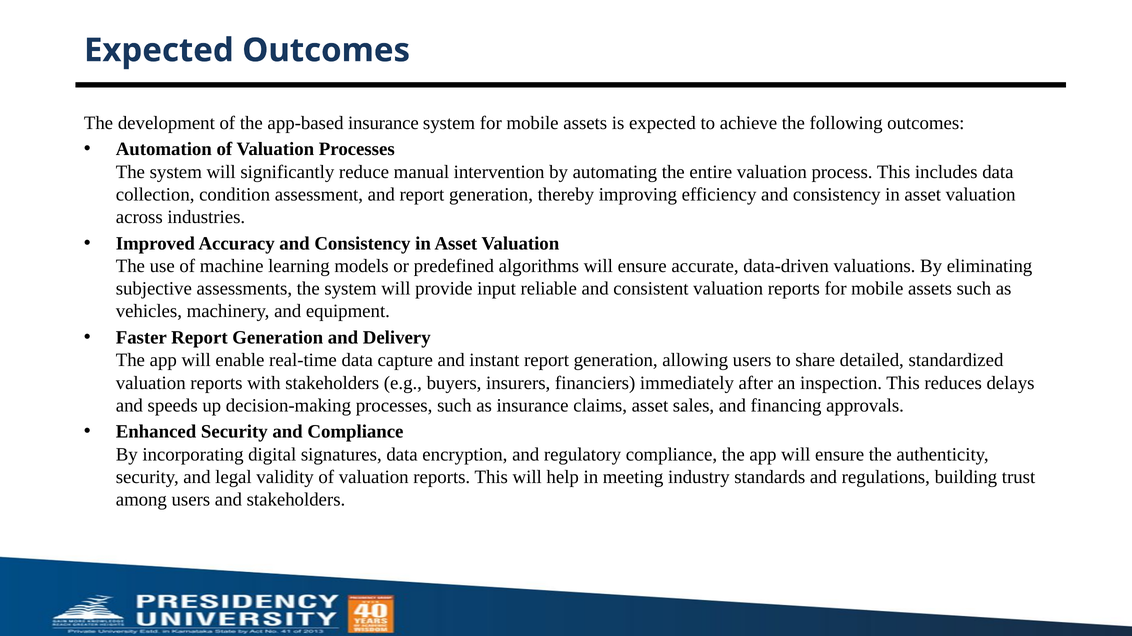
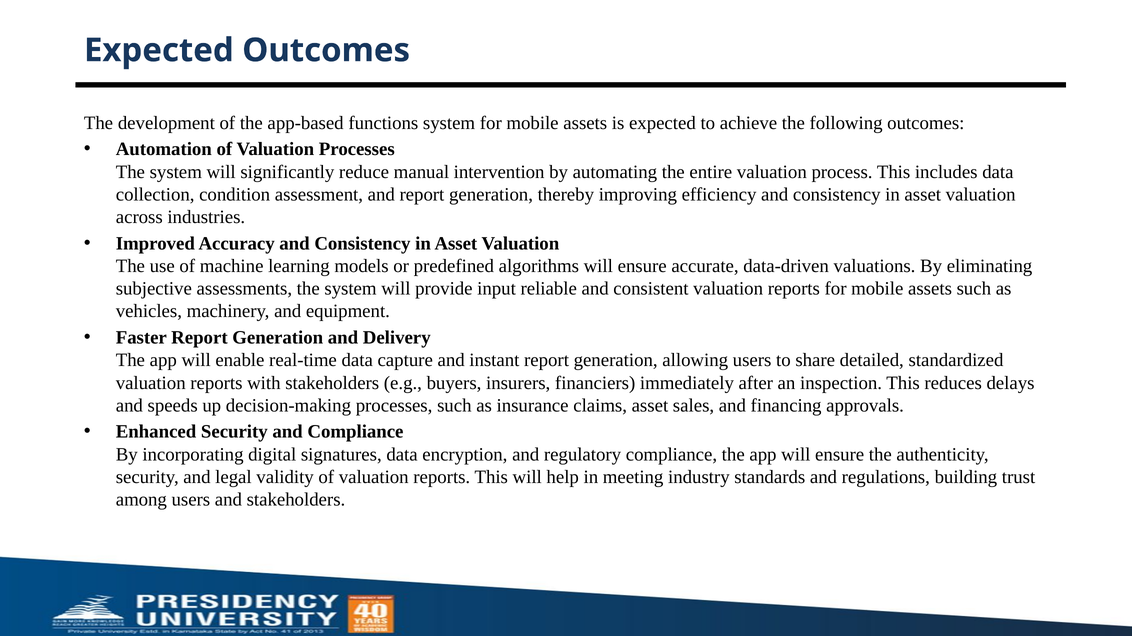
app-based insurance: insurance -> functions (383, 123)
